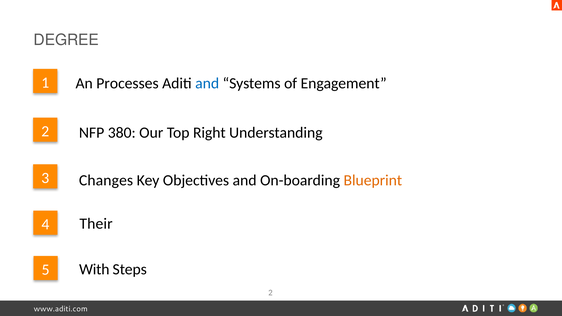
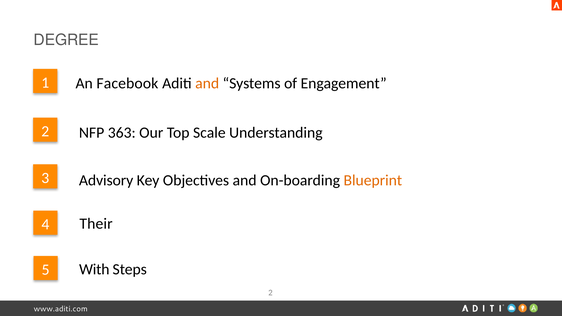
Processes: Processes -> Facebook (127, 83)
and colour: blue -> orange (207, 83)
380: 380 -> 363 (122, 133)
Right: Right -> Scale (209, 133)
Changes: Changes -> Advisory (106, 180)
